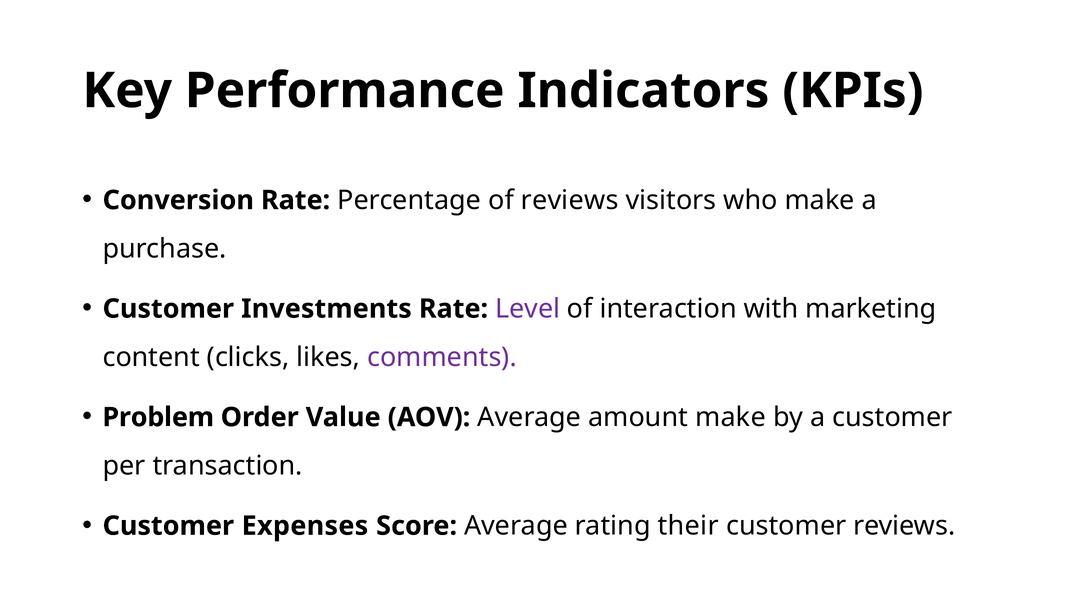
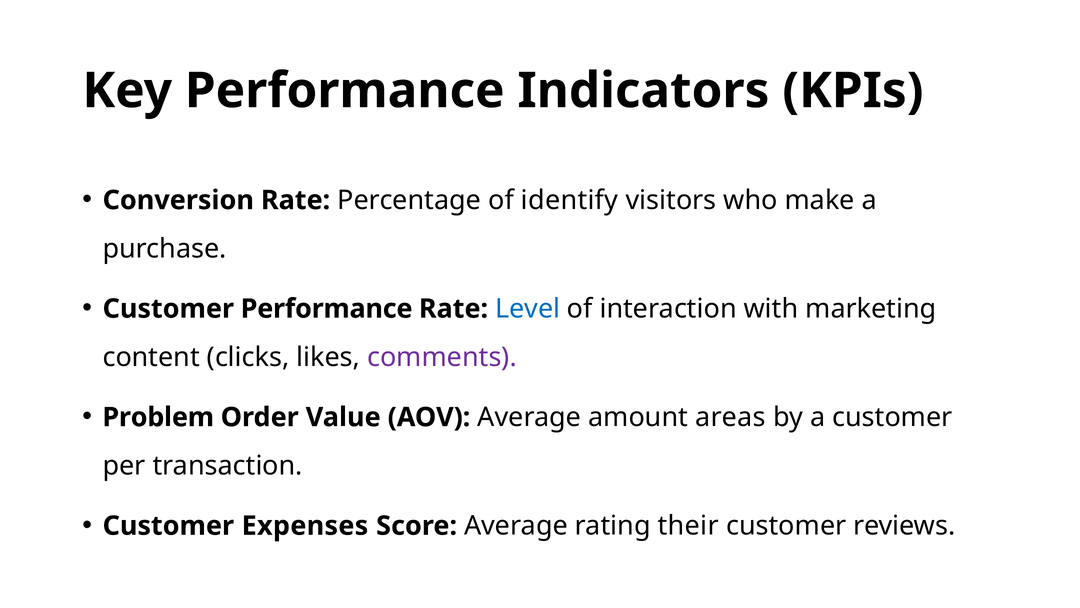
of reviews: reviews -> identify (570, 200)
Customer Investments: Investments -> Performance (327, 309)
Level colour: purple -> blue (528, 309)
amount make: make -> areas (730, 417)
